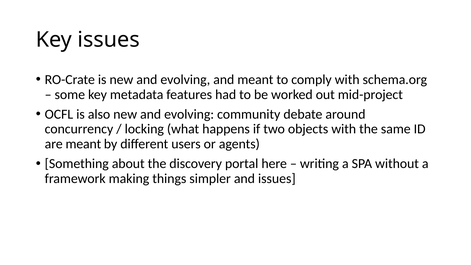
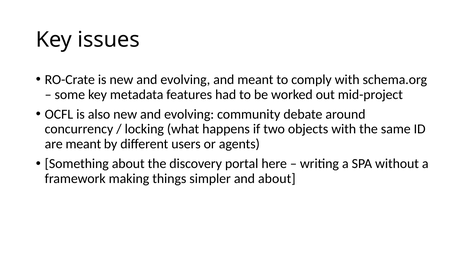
and issues: issues -> about (277, 178)
